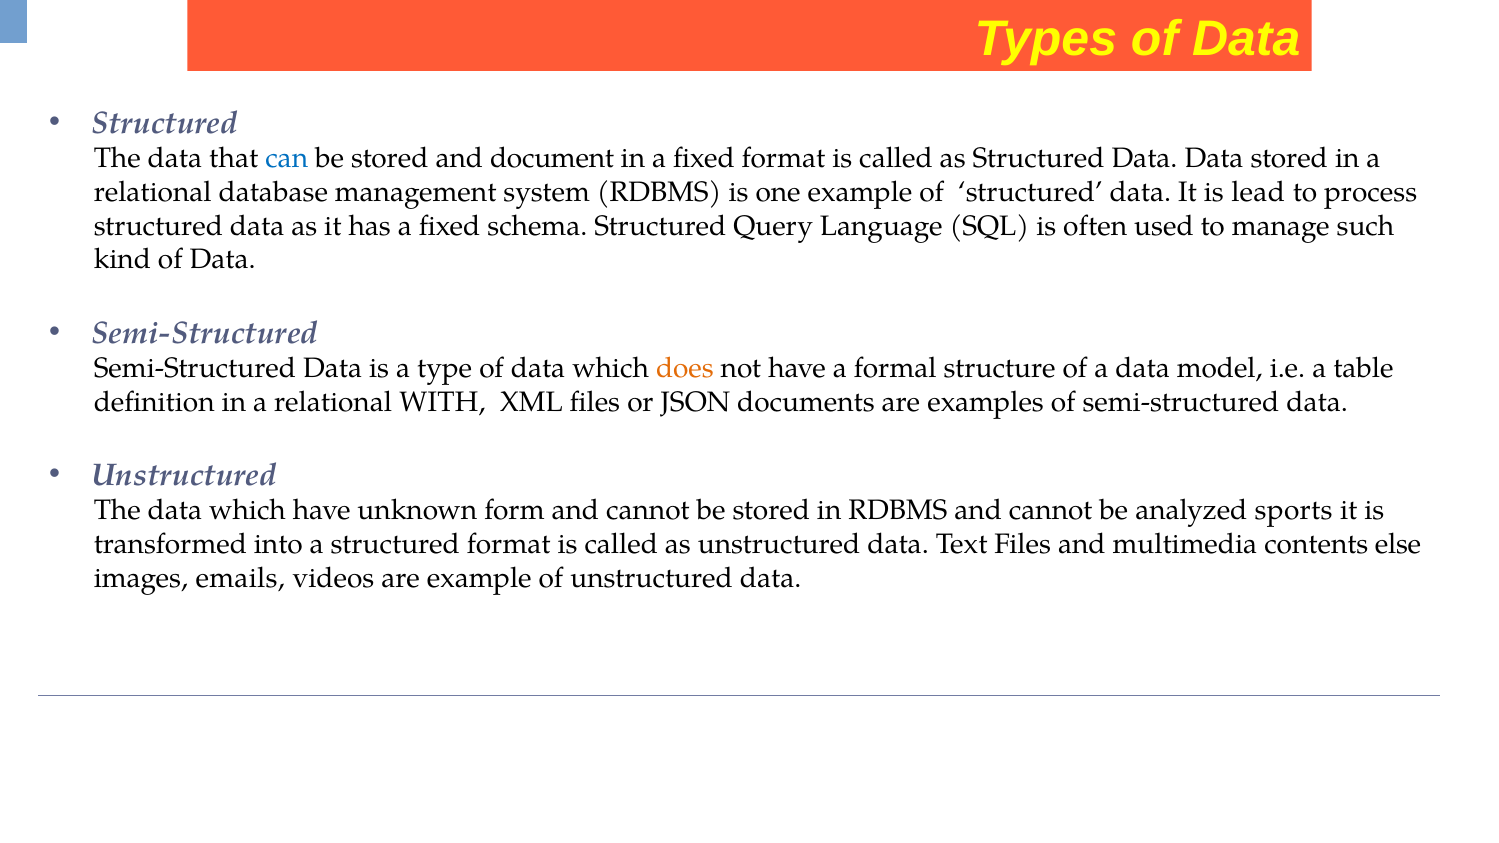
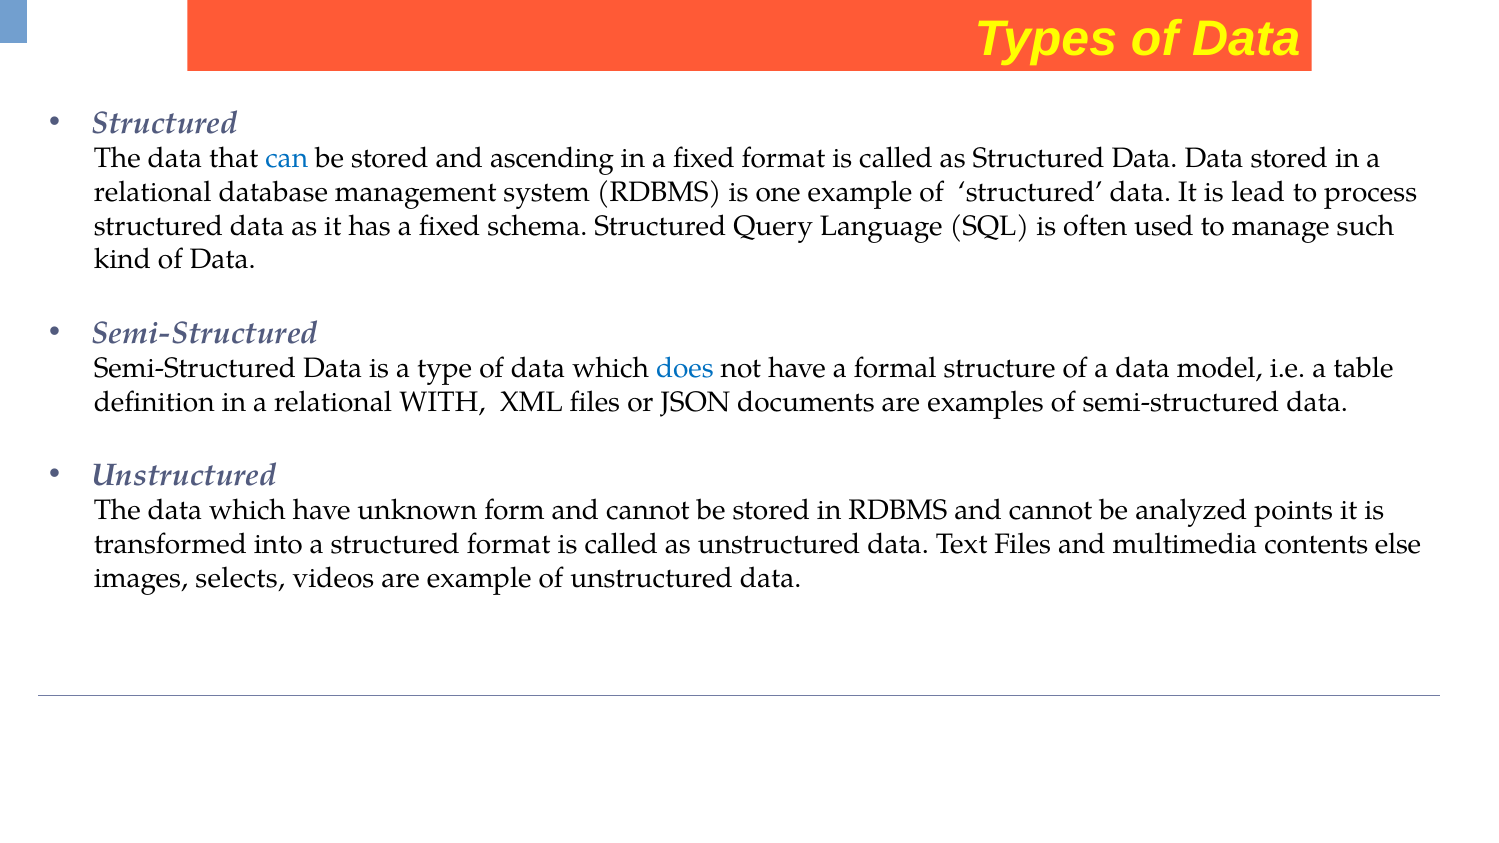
document: document -> ascending (552, 158)
does colour: orange -> blue (685, 368)
sports: sports -> points (1294, 511)
emails: emails -> selects (240, 578)
